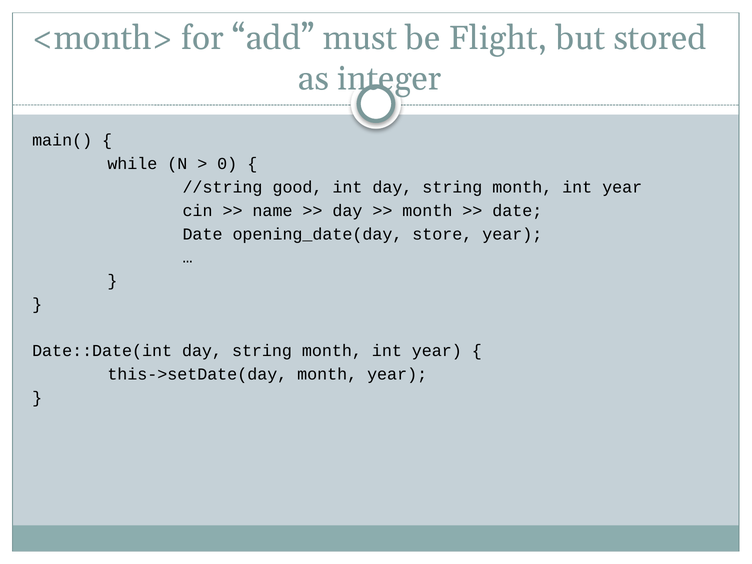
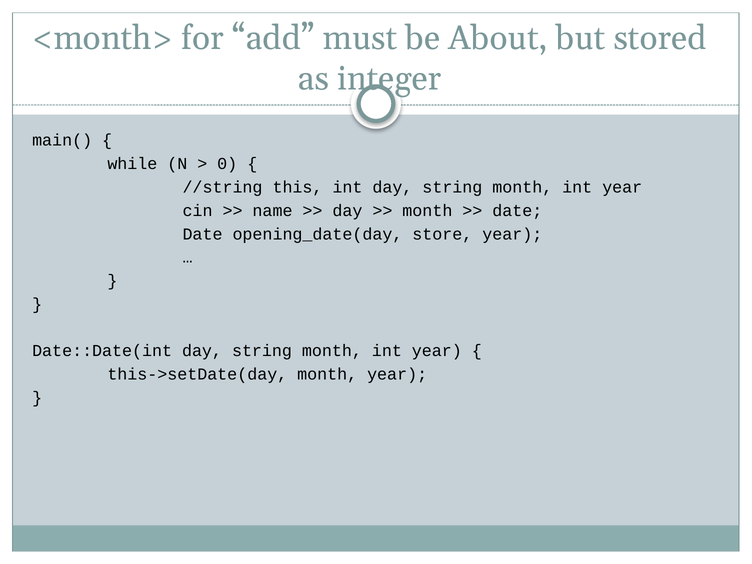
Flight: Flight -> About (498, 38)
good: good -> this (298, 187)
